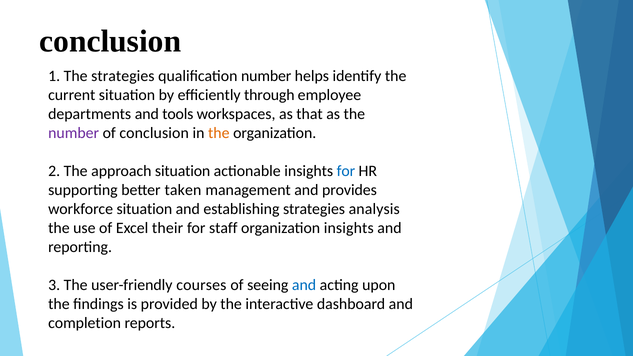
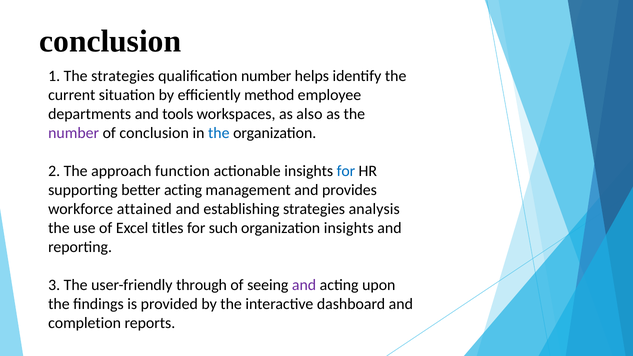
through: through -> method (269, 95)
that: that -> also (309, 114)
the colour: orange -> blue (219, 133)
approach situation: situation -> function (182, 171)
better taken: taken -> acting (183, 190)
workforce situation: situation -> attained (144, 209)
their: their -> titles (168, 228)
staff: staff -> such (223, 228)
courses: courses -> through (202, 285)
and colour: blue -> purple (304, 285)
